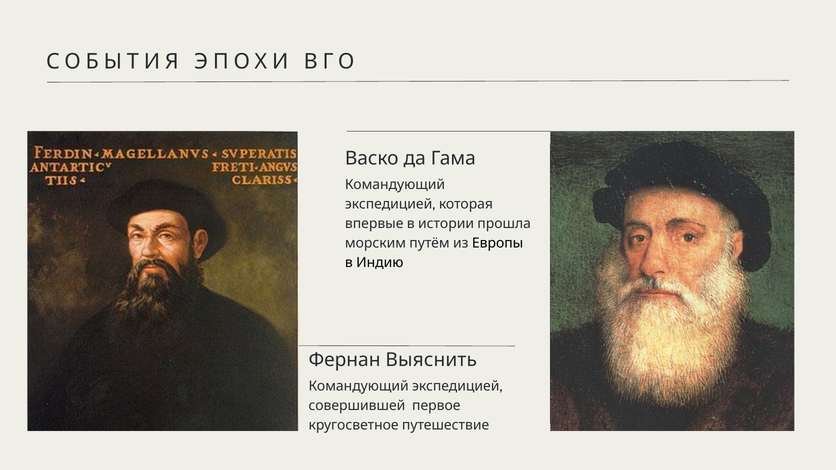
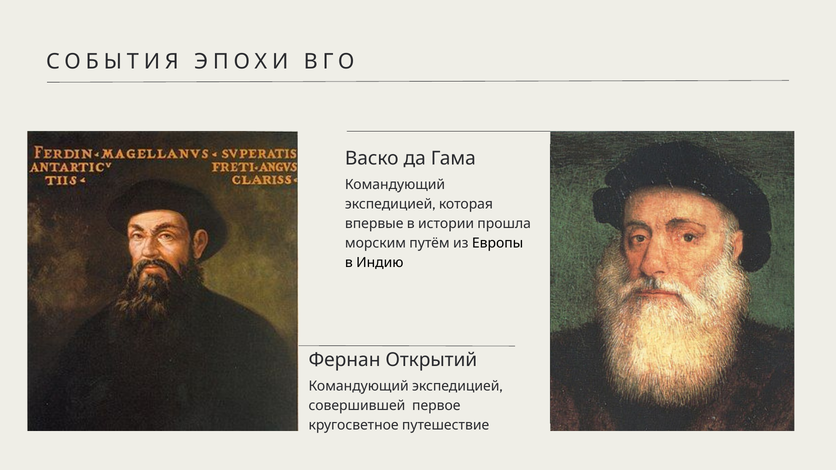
Выяснить: Выяснить -> Открытий (431, 360)
